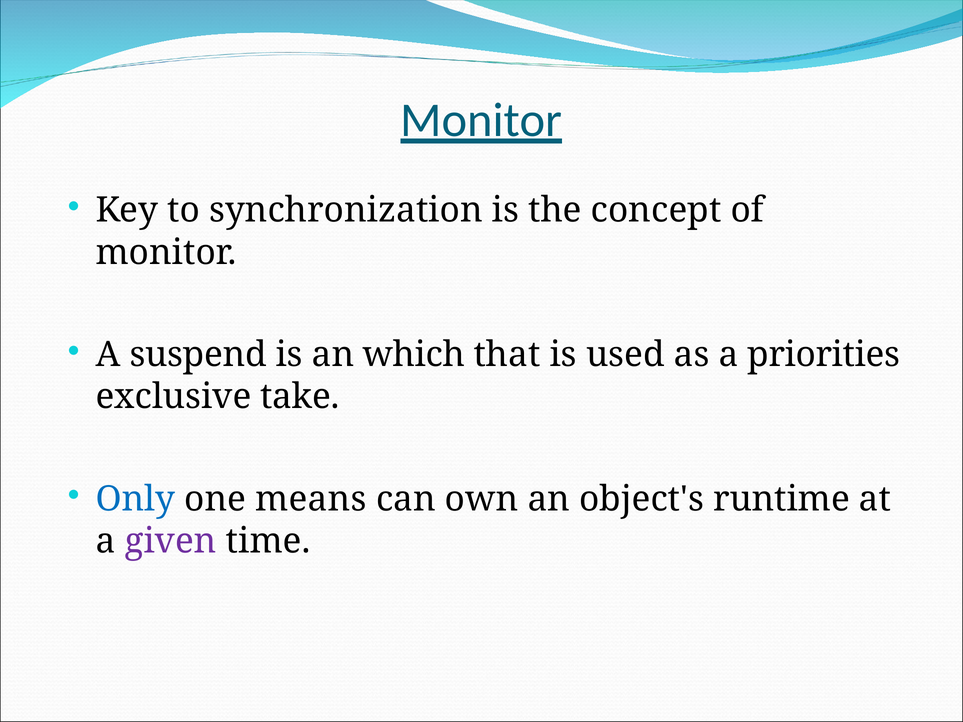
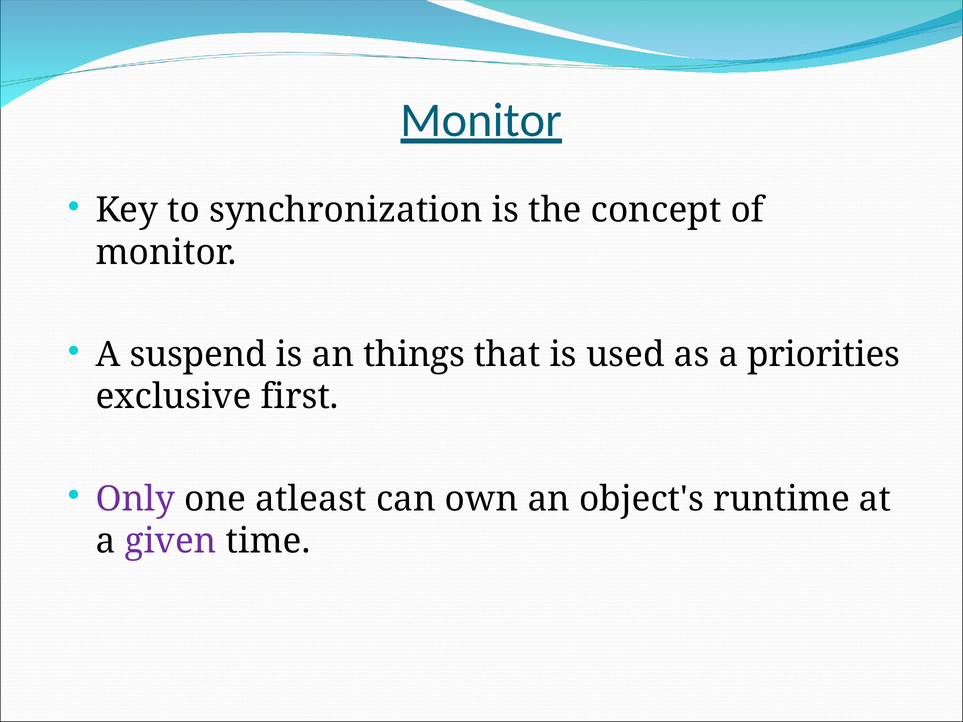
which: which -> things (414, 355)
take: take -> first (300, 397)
Only colour: blue -> purple (135, 499)
means: means -> atleast (311, 499)
